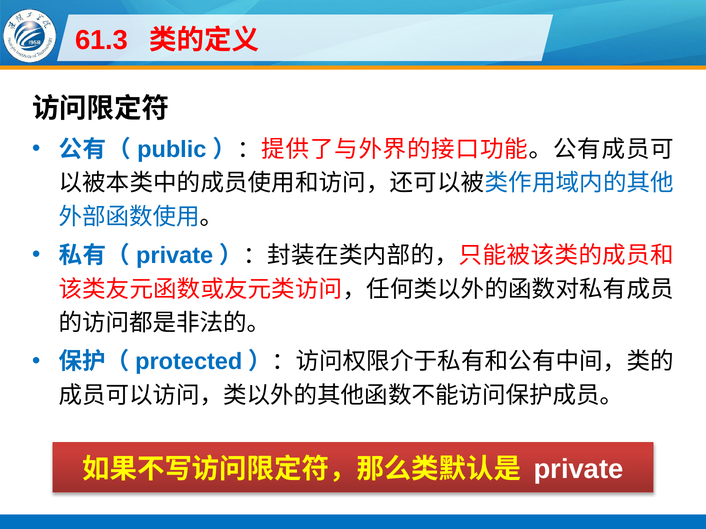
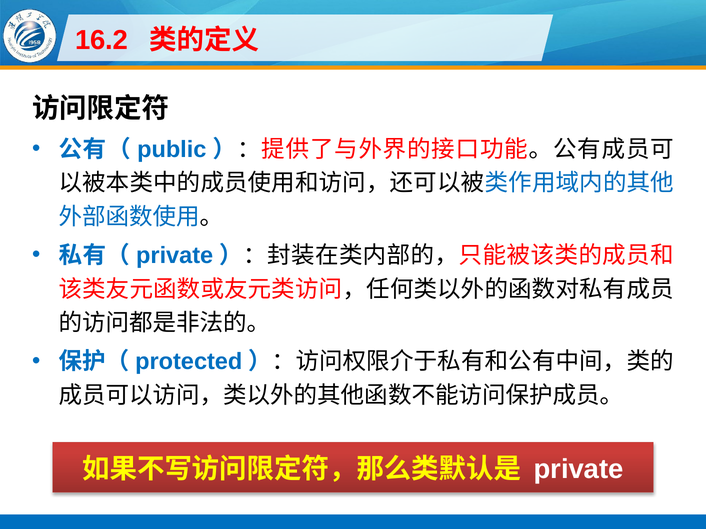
61.3: 61.3 -> 16.2 (102, 40)
